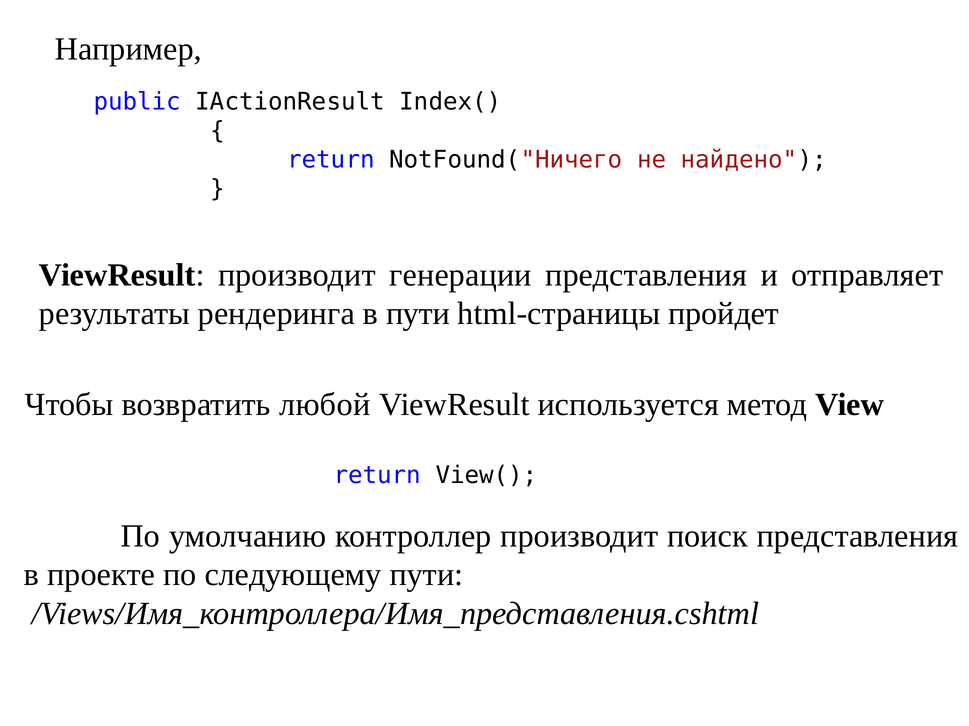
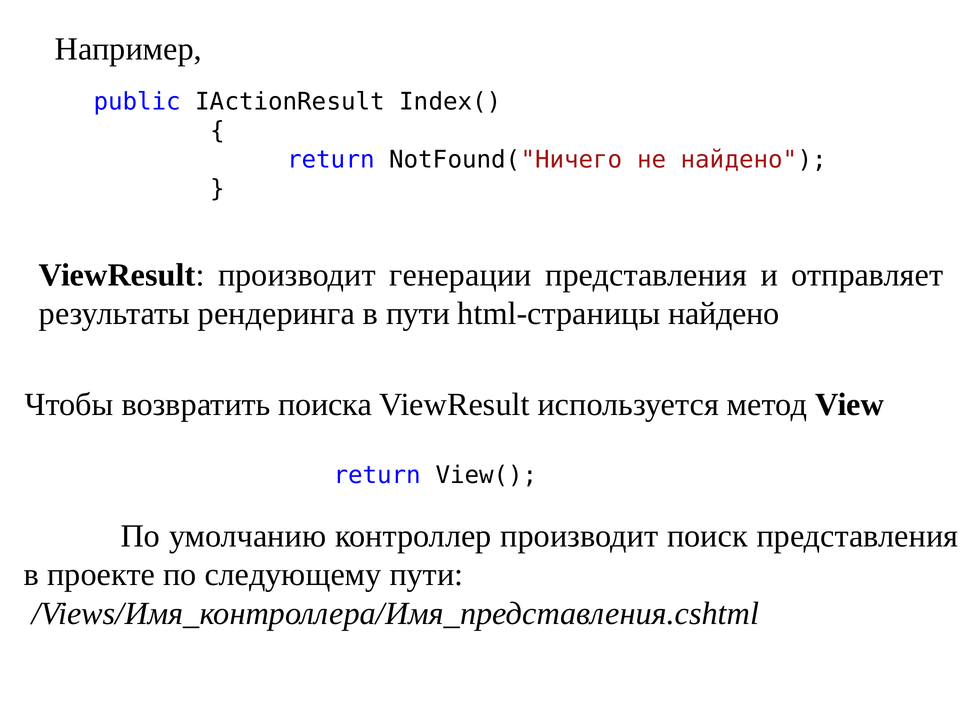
html-страницы пройдет: пройдет -> найдено (724, 314)
любой: любой -> поиска (325, 405)
